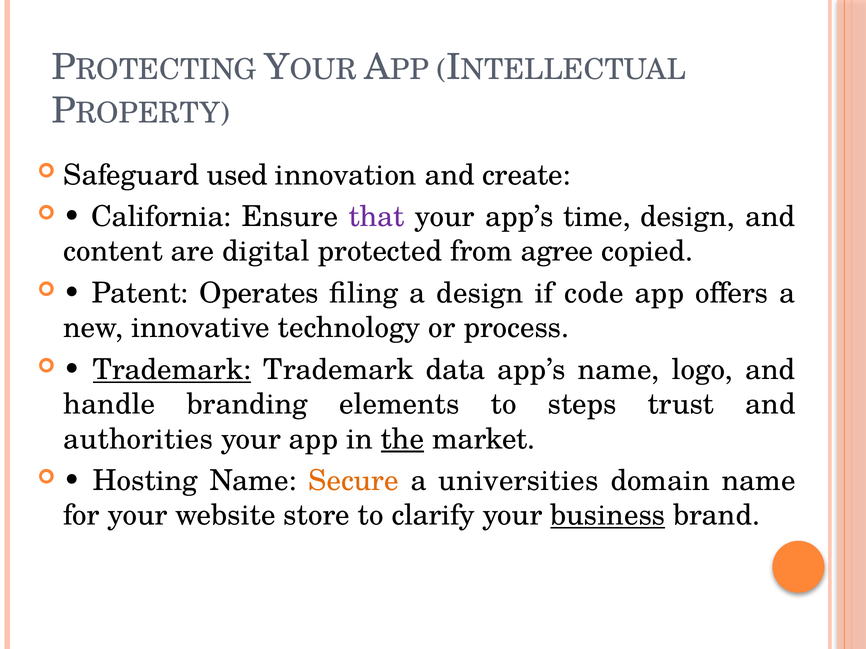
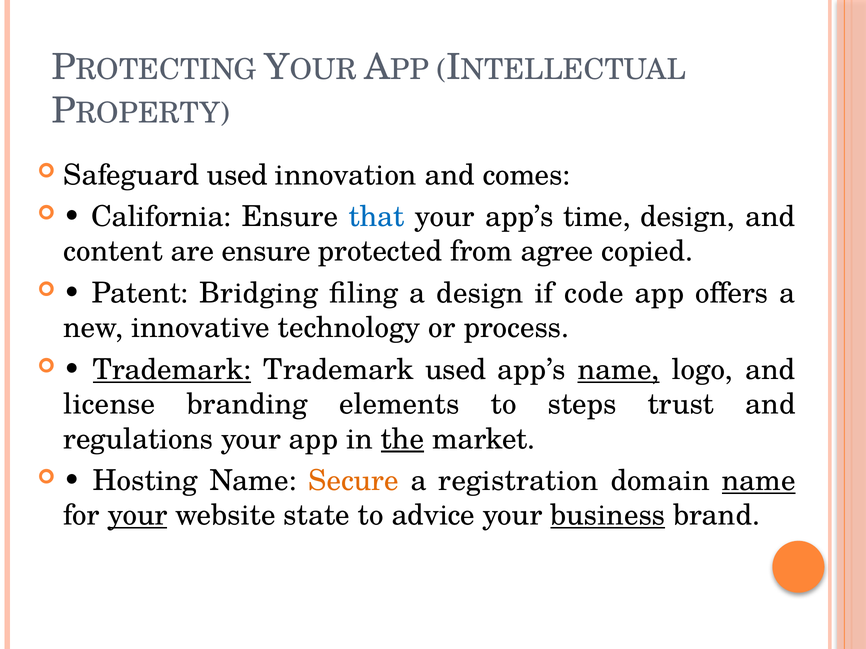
create: create -> comes (526, 175)
that colour: purple -> blue (377, 217)
are digital: digital -> ensure (266, 252)
Operates: Operates -> Bridging (259, 294)
Trademark data: data -> used (456, 370)
name underline: none -> present (619, 370)
handle: handle -> license (109, 405)
authorities: authorities -> regulations (138, 439)
universities: universities -> registration (518, 481)
name underline: none -> present (759, 481)
your underline: none -> present (138, 516)
store: store -> state (317, 516)
clarify: clarify -> advice (433, 516)
